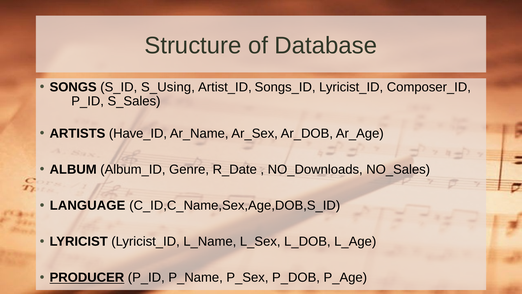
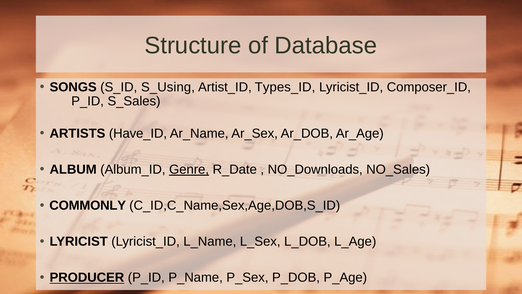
Songs_ID: Songs_ID -> Types_ID (285, 87)
Genre underline: none -> present (189, 169)
LANGUAGE: LANGUAGE -> COMMONLY (88, 205)
